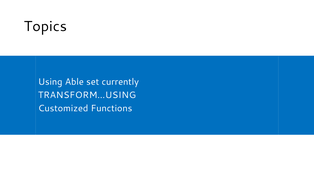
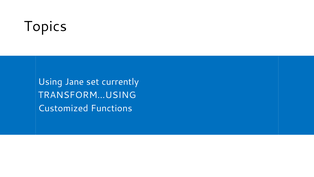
Able: Able -> Jane (74, 82)
